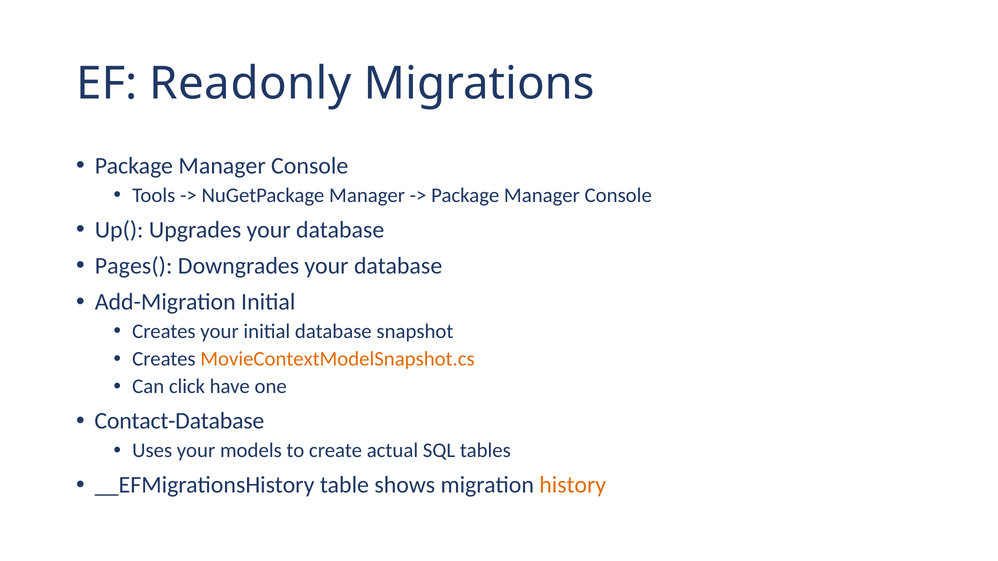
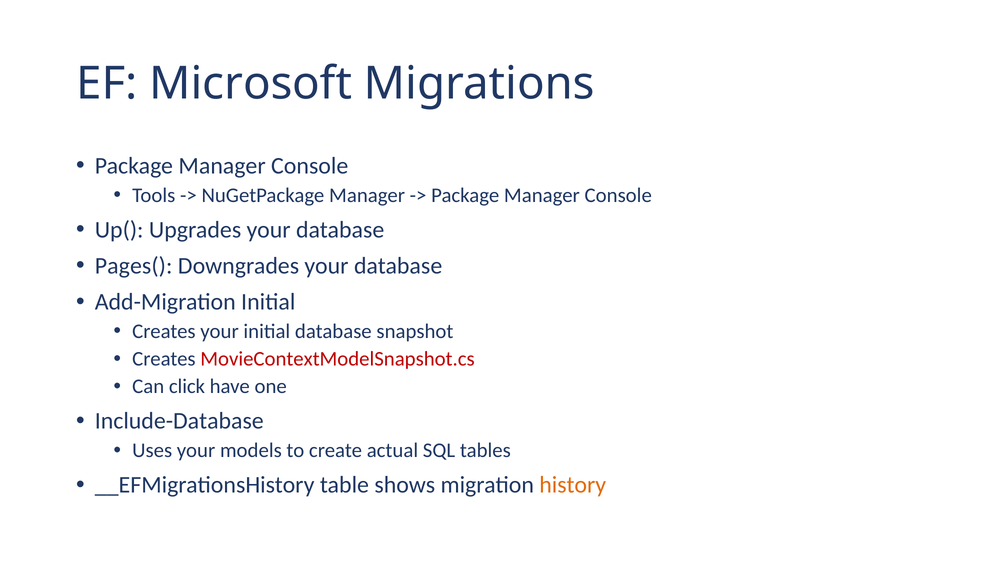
Readonly: Readonly -> Microsoft (251, 84)
MovieContextModelSnapshot.cs colour: orange -> red (338, 359)
Contact-Database: Contact-Database -> Include-Database (179, 421)
